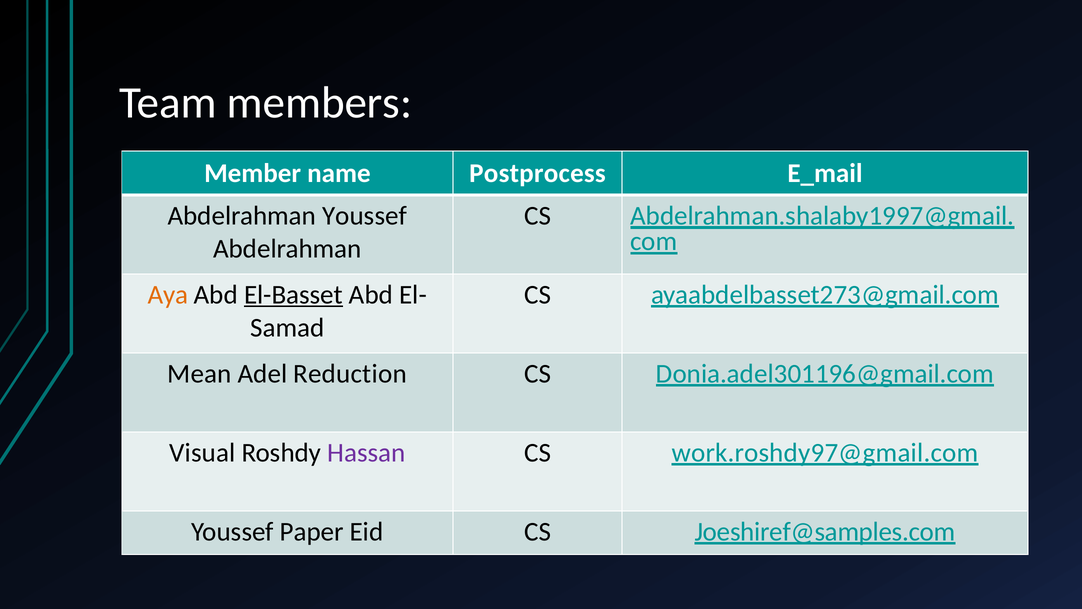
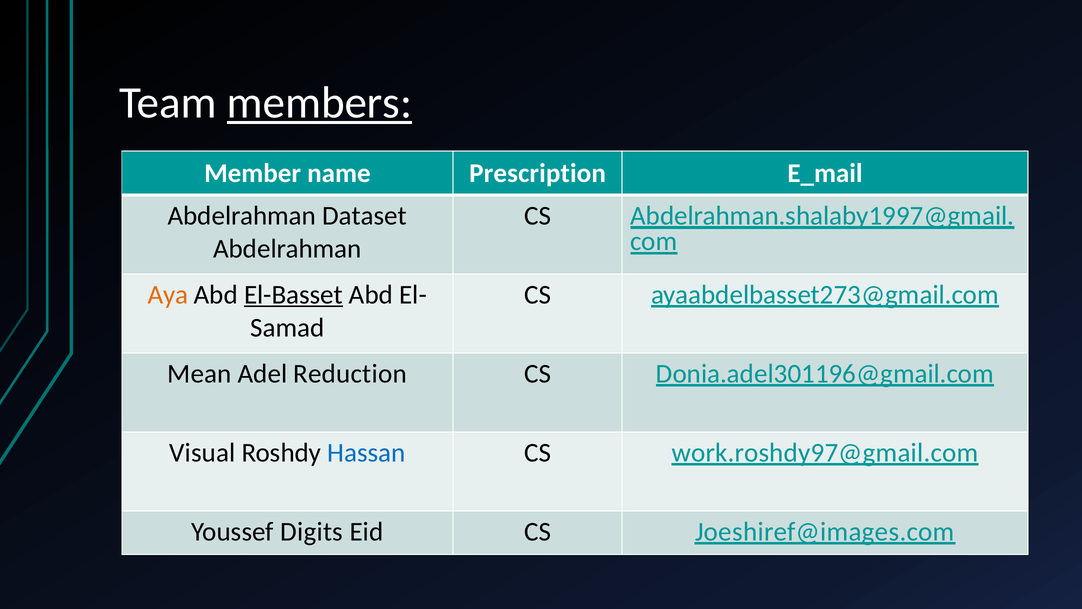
members underline: none -> present (320, 103)
Postprocess: Postprocess -> Prescription (538, 173)
Abdelrahman Youssef: Youssef -> Dataset (365, 216)
Hassan colour: purple -> blue (366, 453)
Paper: Paper -> Digits (312, 531)
Joeshiref@samples.com: Joeshiref@samples.com -> Joeshiref@images.com (825, 531)
